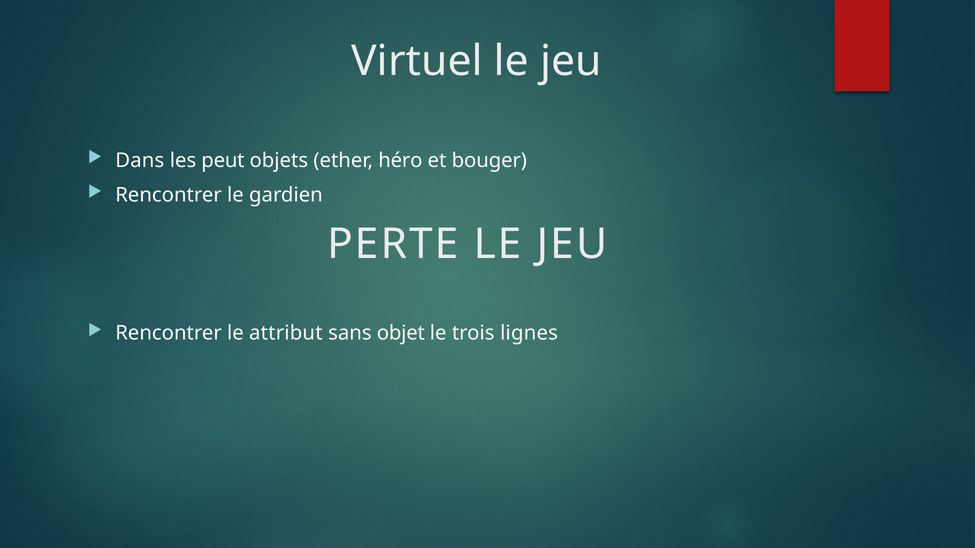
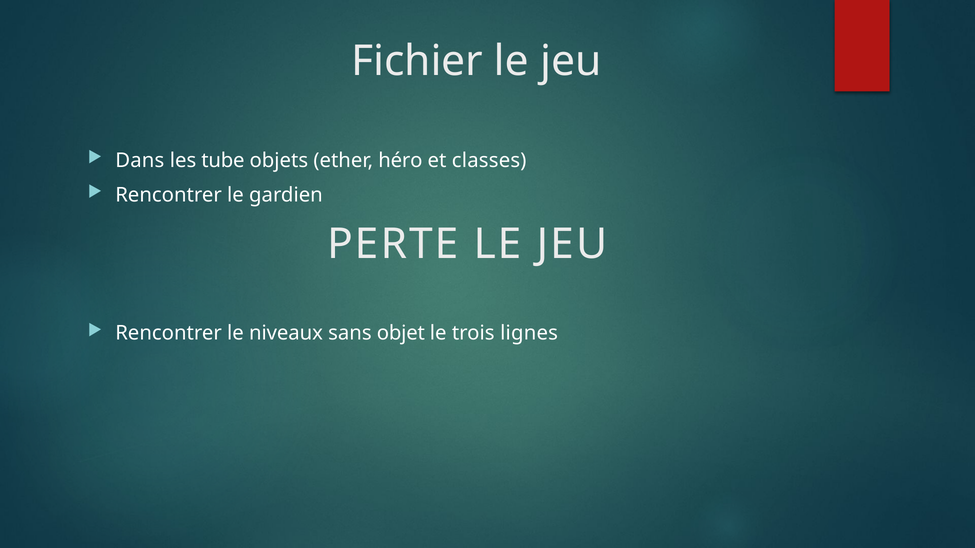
Virtuel: Virtuel -> Fichier (417, 61)
peut: peut -> tube (223, 161)
bouger: bouger -> classes (489, 161)
attribut: attribut -> niveaux (286, 333)
